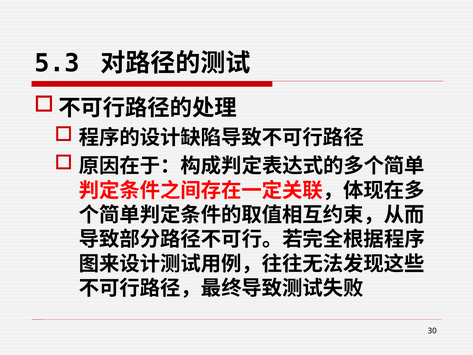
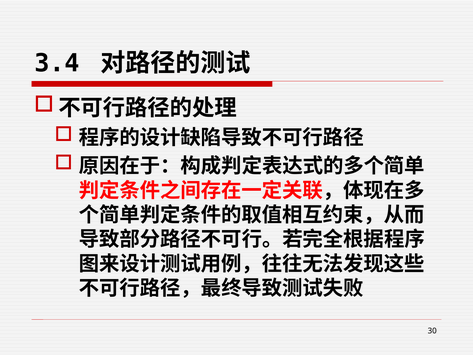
5.3: 5.3 -> 3.4 (57, 63)
